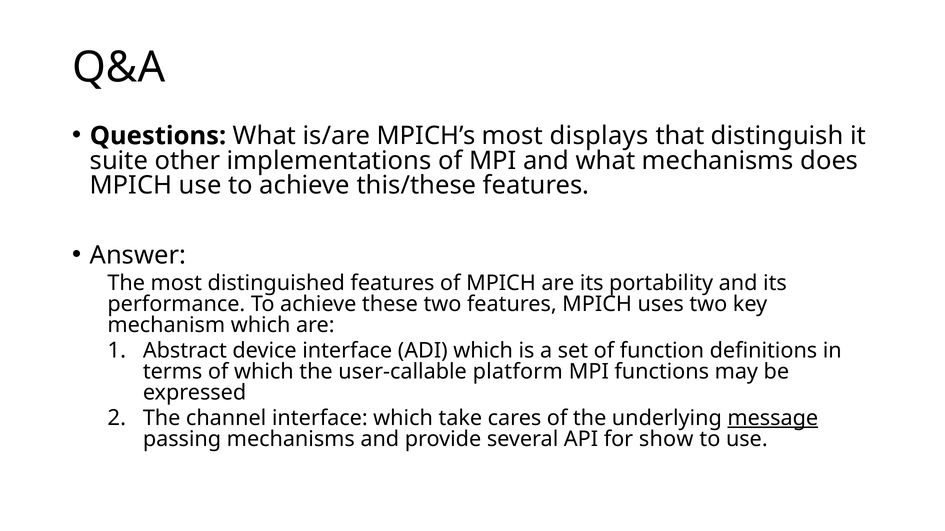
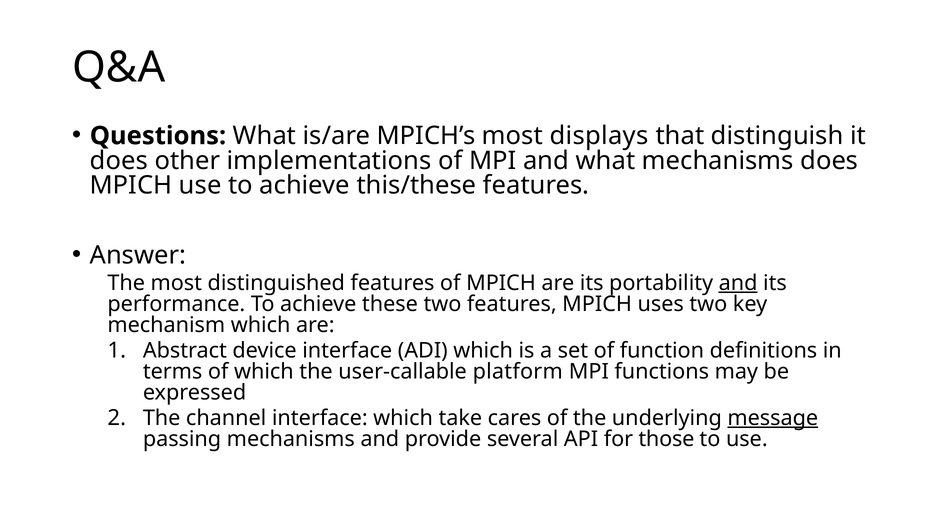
suite: suite -> does (119, 161)
and underline: none -> present (738, 283)
show: show -> those (666, 439)
